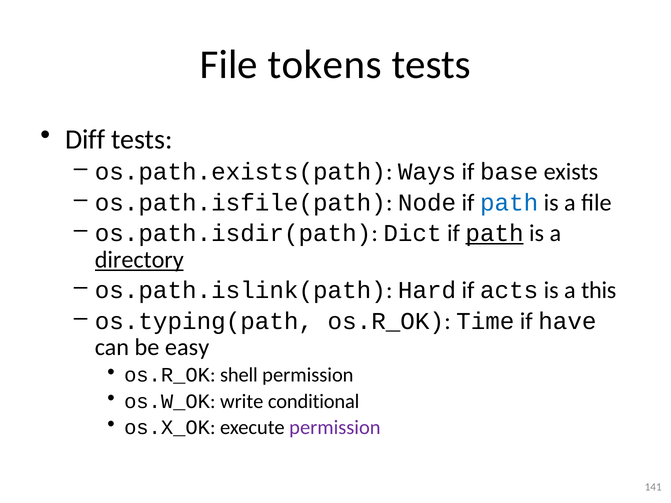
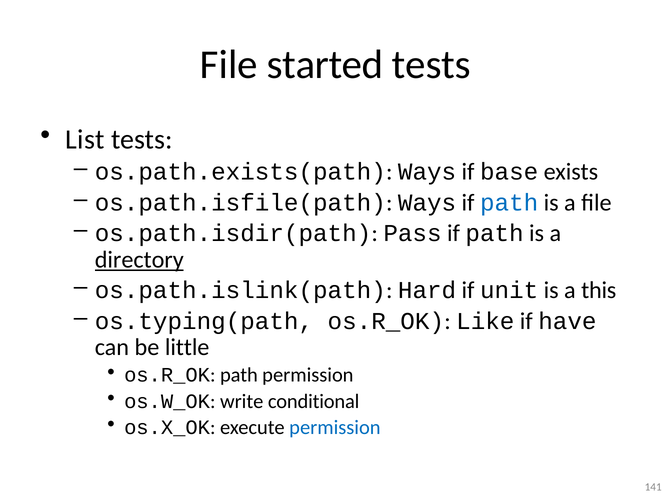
tokens: tokens -> started (325, 65)
Diff: Diff -> List (85, 140)
os.path.isfile(path Node: Node -> Ways (427, 203)
Dict: Dict -> Pass (412, 234)
path underline: present -> none (495, 234)
acts: acts -> unit (509, 291)
Time: Time -> Like (485, 321)
easy: easy -> little (187, 348)
os.R_OK shell: shell -> path (239, 375)
permission colour: purple -> blue (335, 428)
